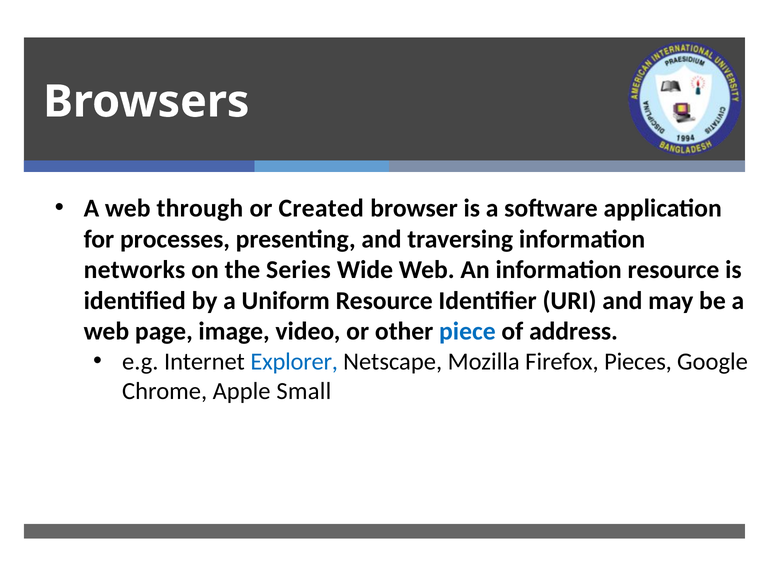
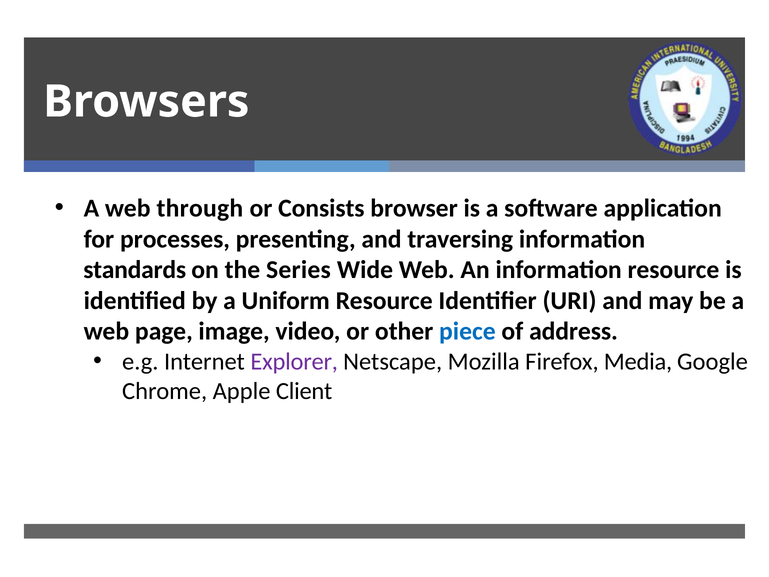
Created: Created -> Consists (321, 208)
networks: networks -> standards (135, 270)
Explorer colour: blue -> purple (294, 361)
Pieces: Pieces -> Media (638, 361)
Small: Small -> Client (304, 391)
